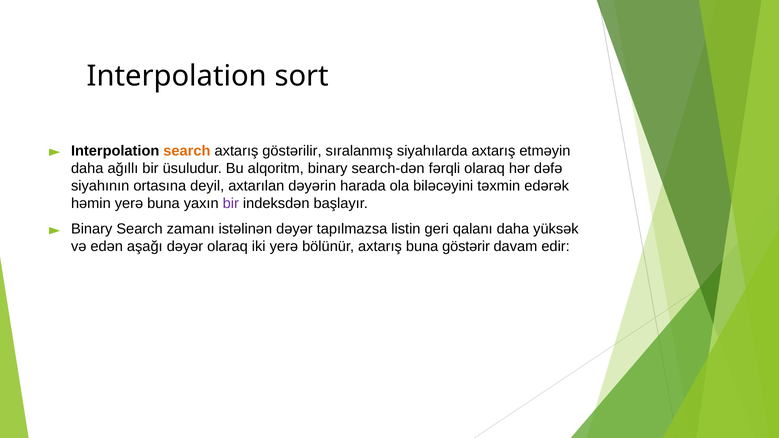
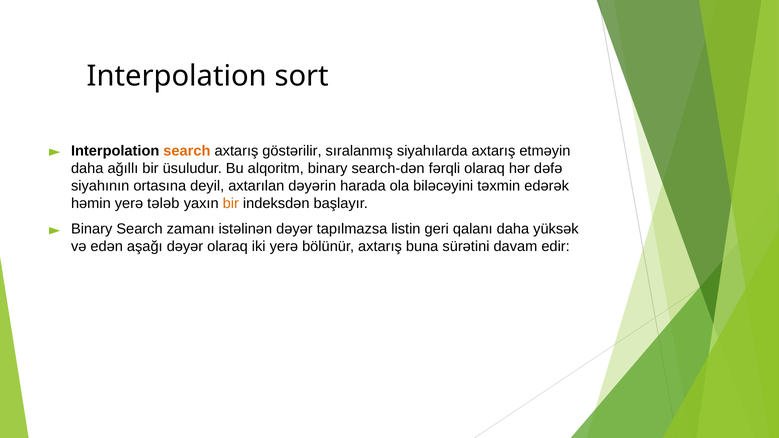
yerə buna: buna -> tələb (163, 203)
bir colour: purple -> orange (231, 203)
göstərir: göstərir -> sürətini (466, 247)
